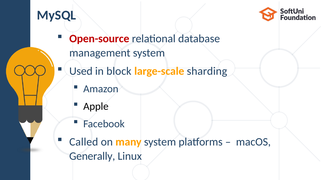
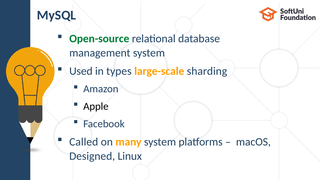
Open-source colour: red -> green (99, 39)
block: block -> types (119, 71)
Generally: Generally -> Designed (92, 157)
